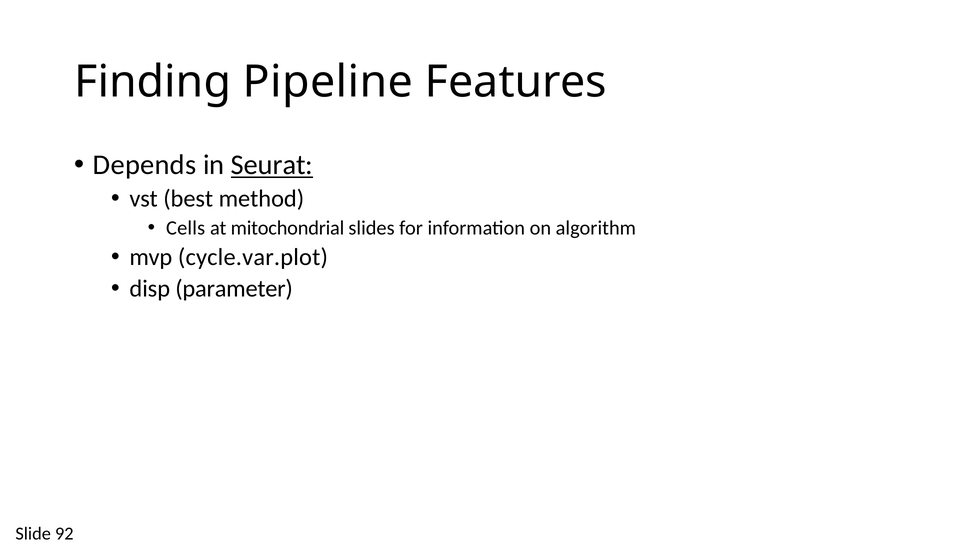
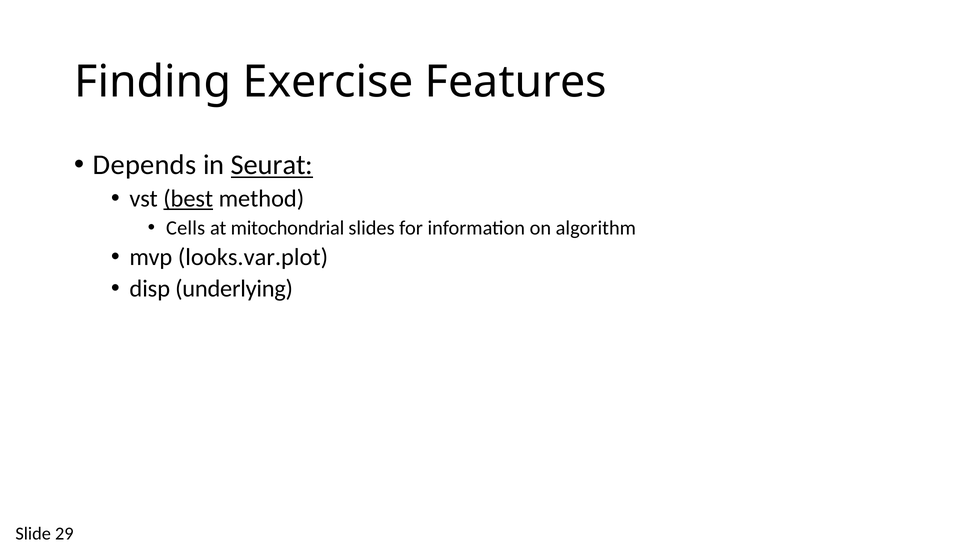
Pipeline: Pipeline -> Exercise (328, 82)
best underline: none -> present (188, 199)
cycle.var.plot: cycle.var.plot -> looks.var.plot (253, 257)
parameter: parameter -> underlying (234, 289)
92: 92 -> 29 (64, 534)
